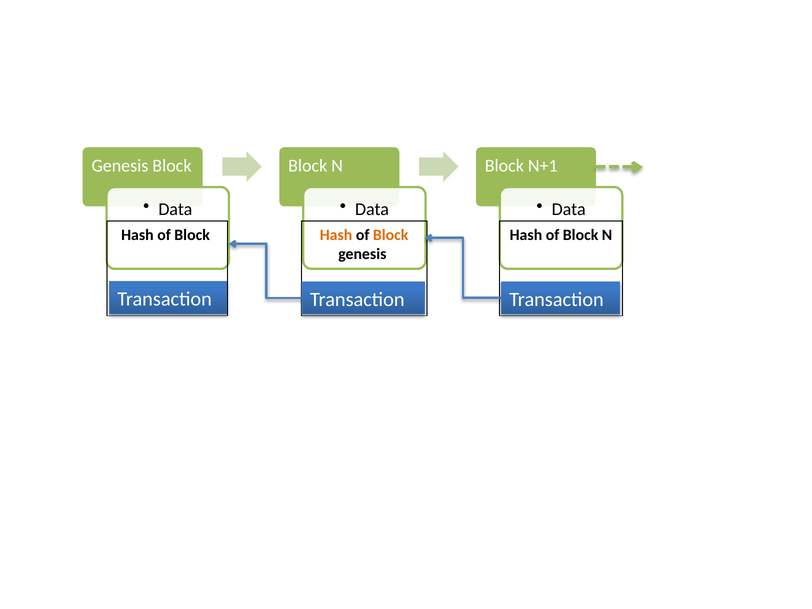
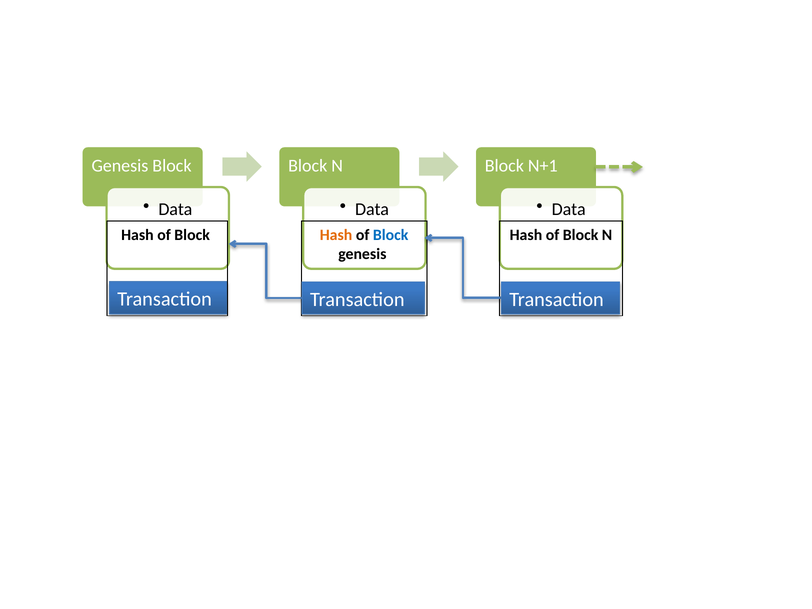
Block colour: orange -> blue (391, 235)
